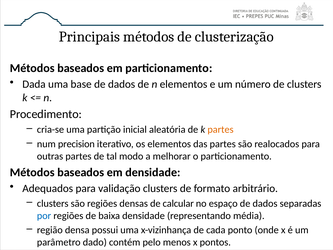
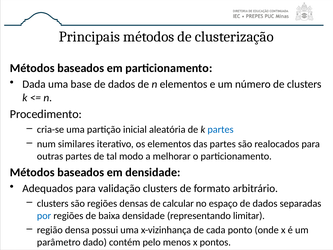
partes colour: orange -> blue (221, 129)
precision: precision -> similares (76, 144)
média: média -> limitar (249, 215)
